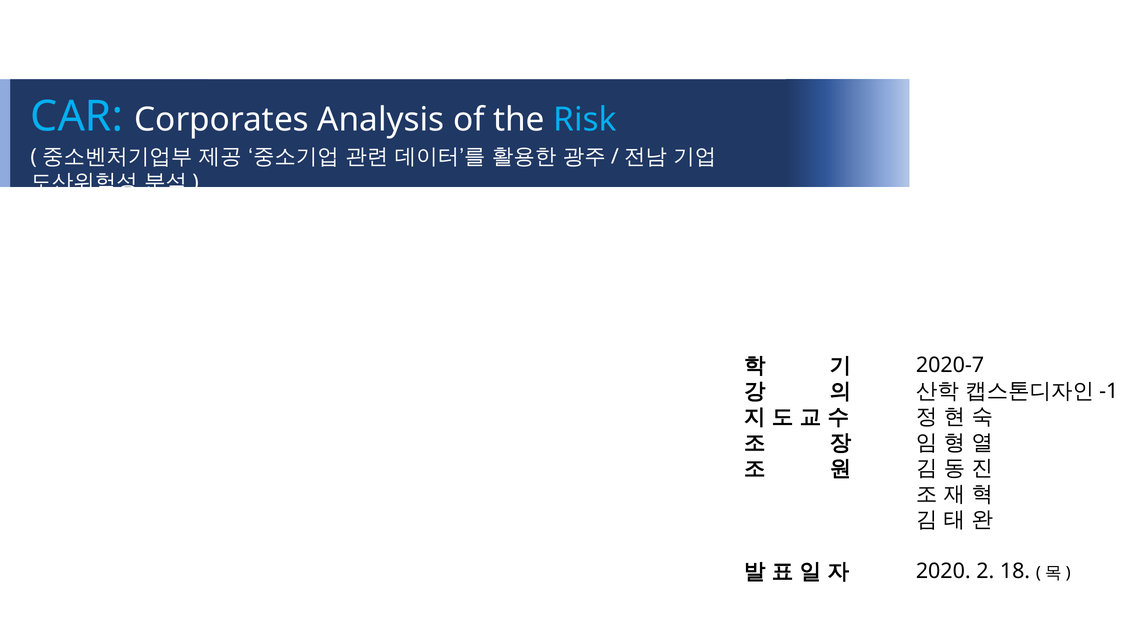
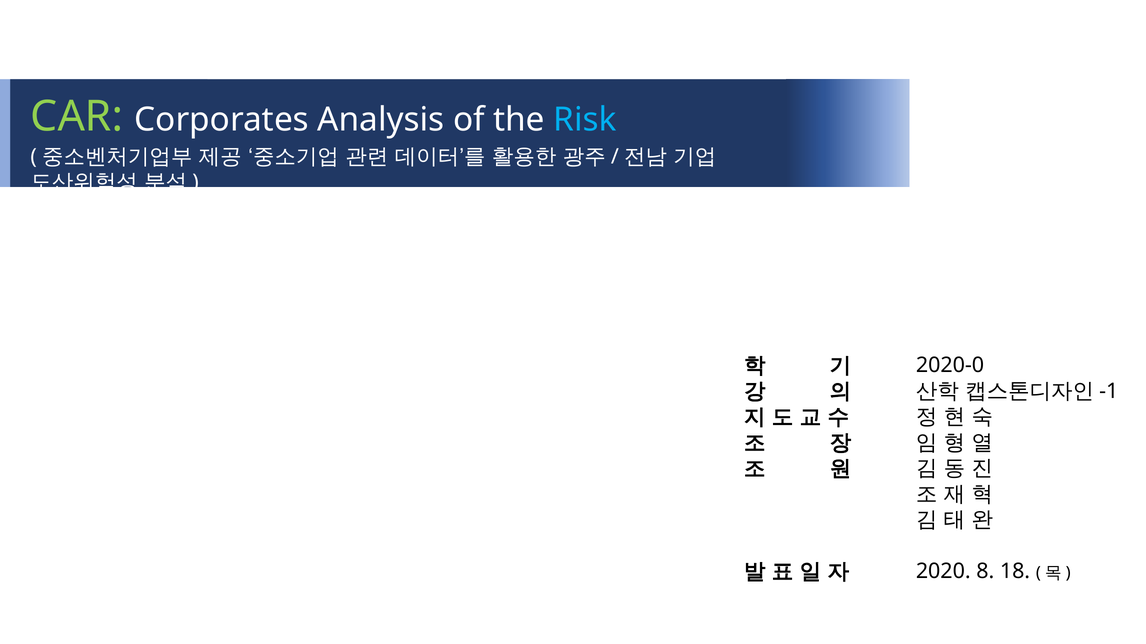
CAR colour: light blue -> light green (77, 117)
2020-7: 2020-7 -> 2020-0 (950, 366)
2: 2 -> 8 (985, 572)
